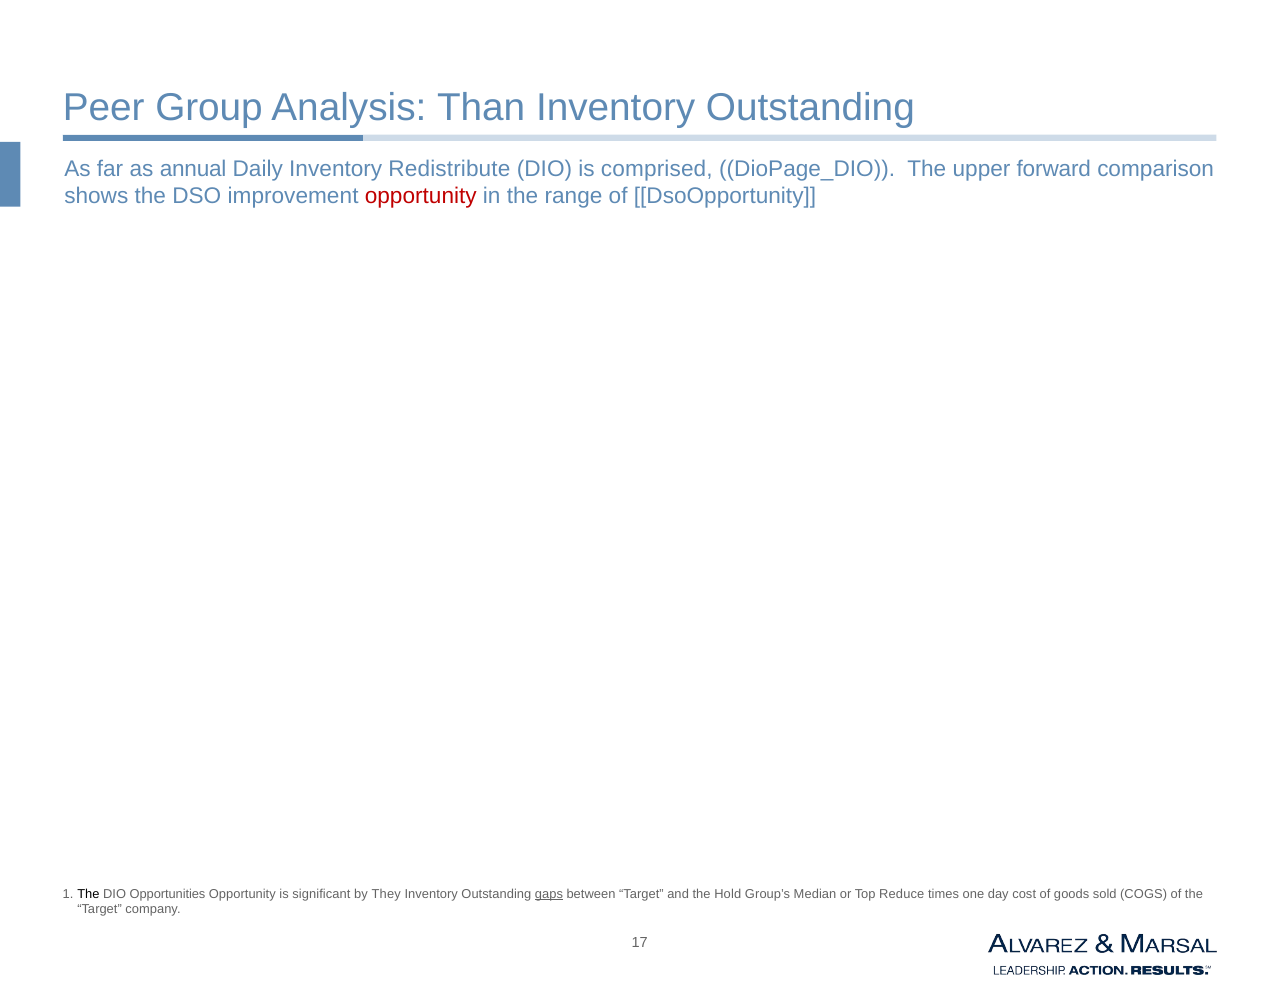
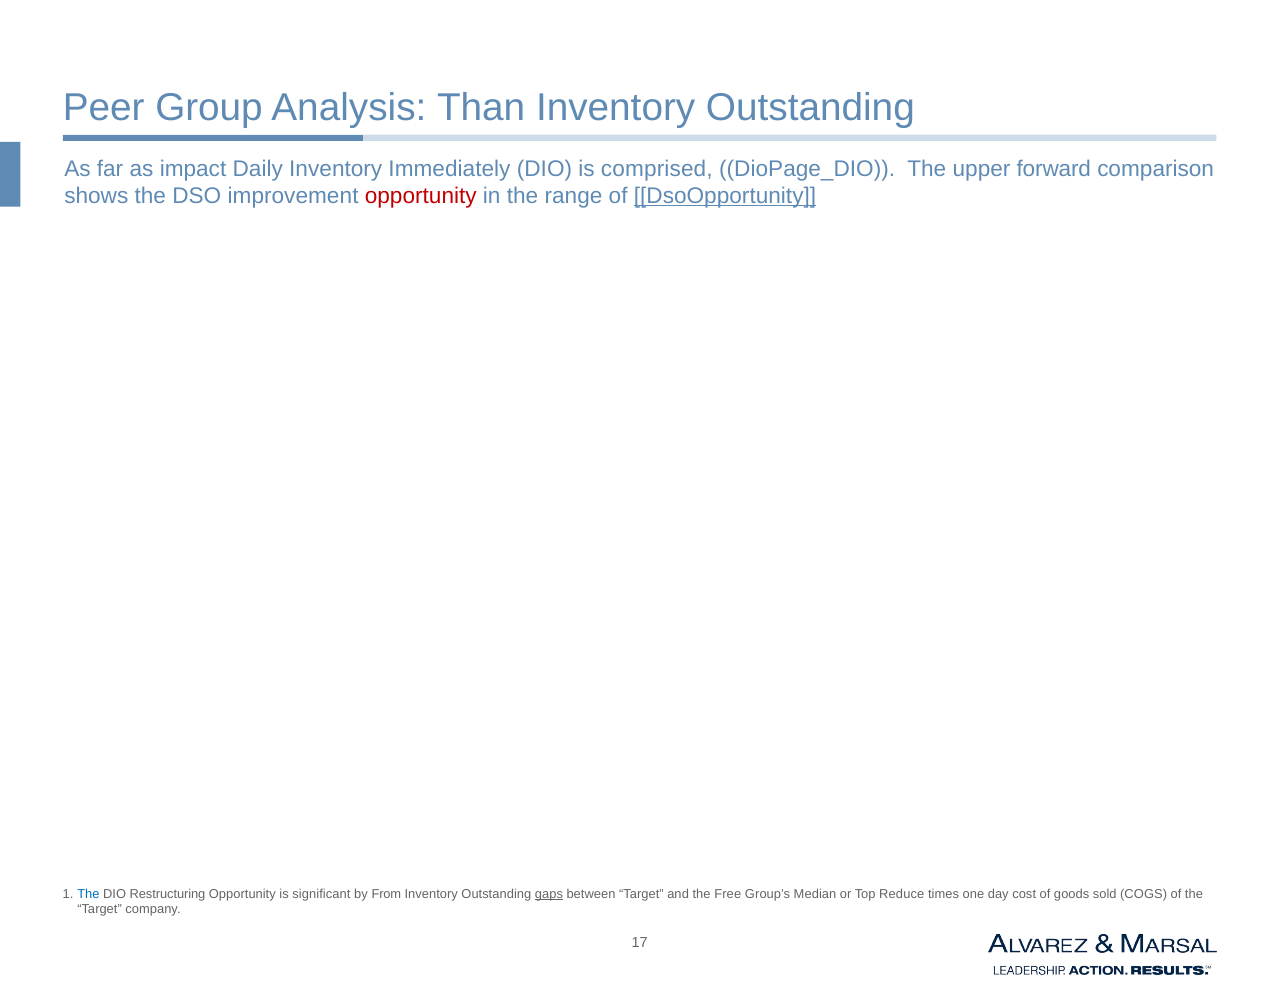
annual: annual -> impact (193, 169)
Redistribute: Redistribute -> Immediately (449, 169)
DsoOpportunity underline: none -> present (725, 196)
The colour: black -> blue (88, 893)
Opportunities: Opportunities -> Restructuring (167, 893)
They: They -> From (386, 893)
Hold: Hold -> Free (728, 893)
